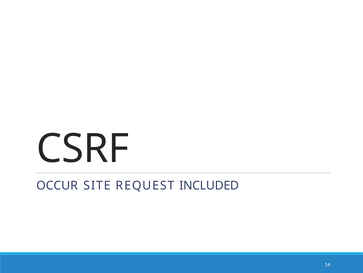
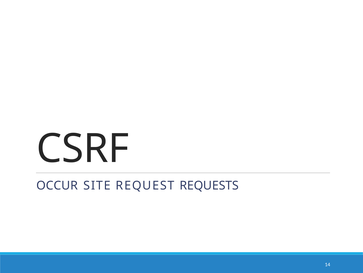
INCLUDED: INCLUDED -> REQUESTS (209, 185)
